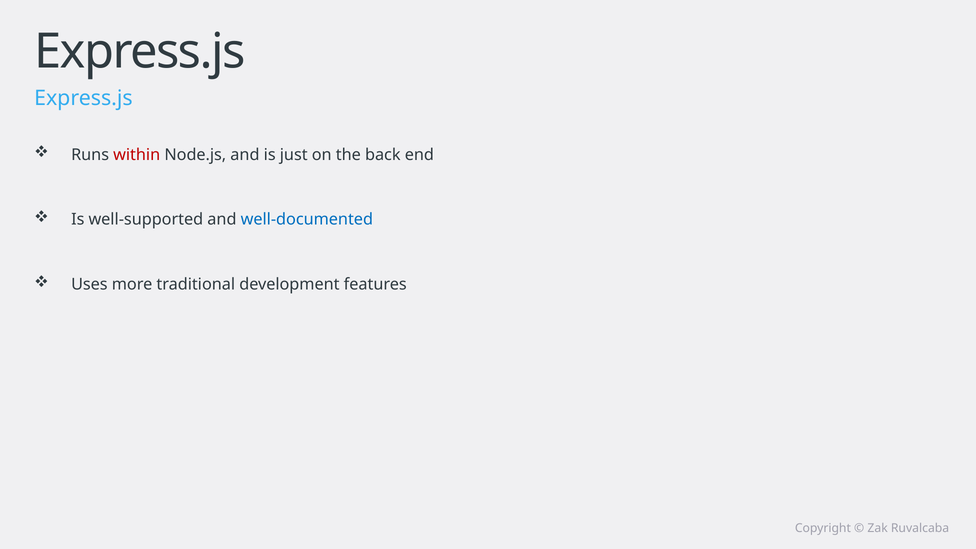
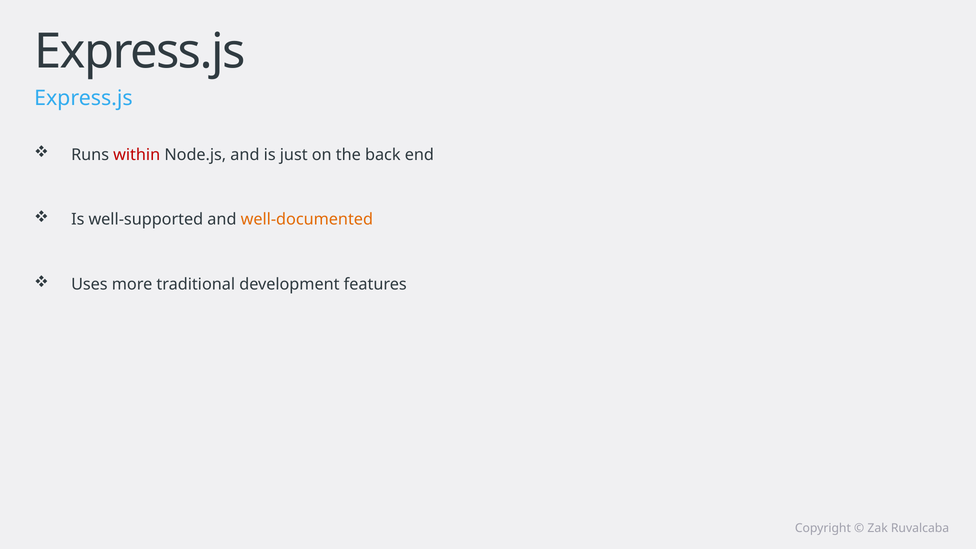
well-documented colour: blue -> orange (307, 220)
